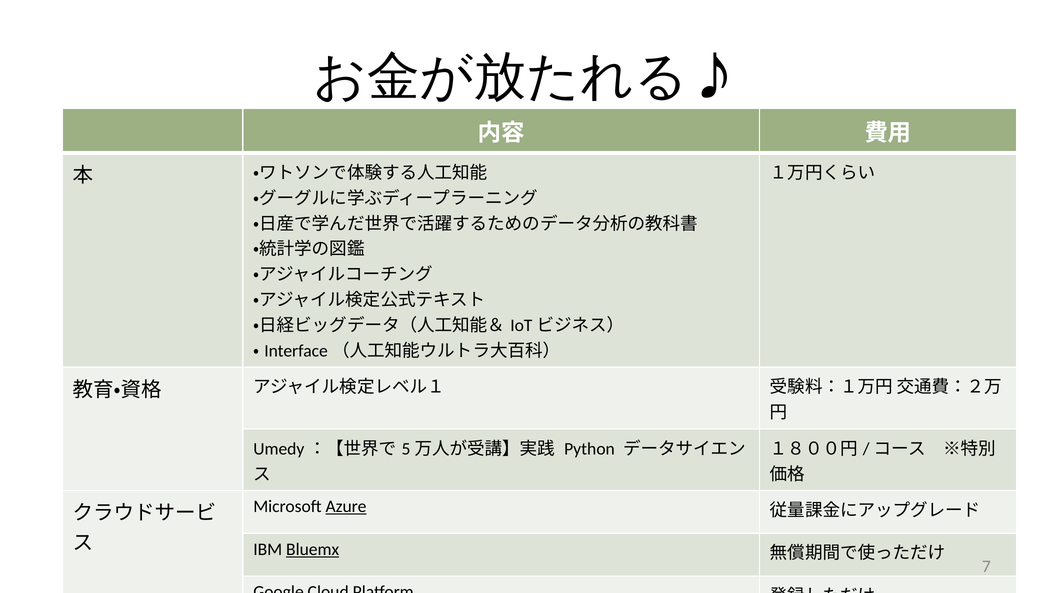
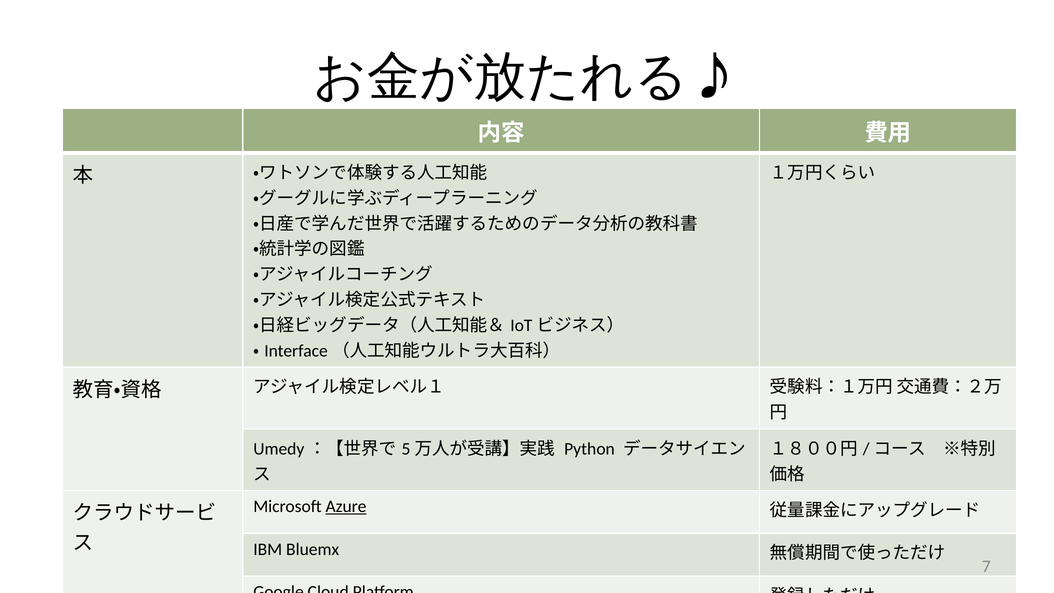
Bluemx underline: present -> none (313, 549)
